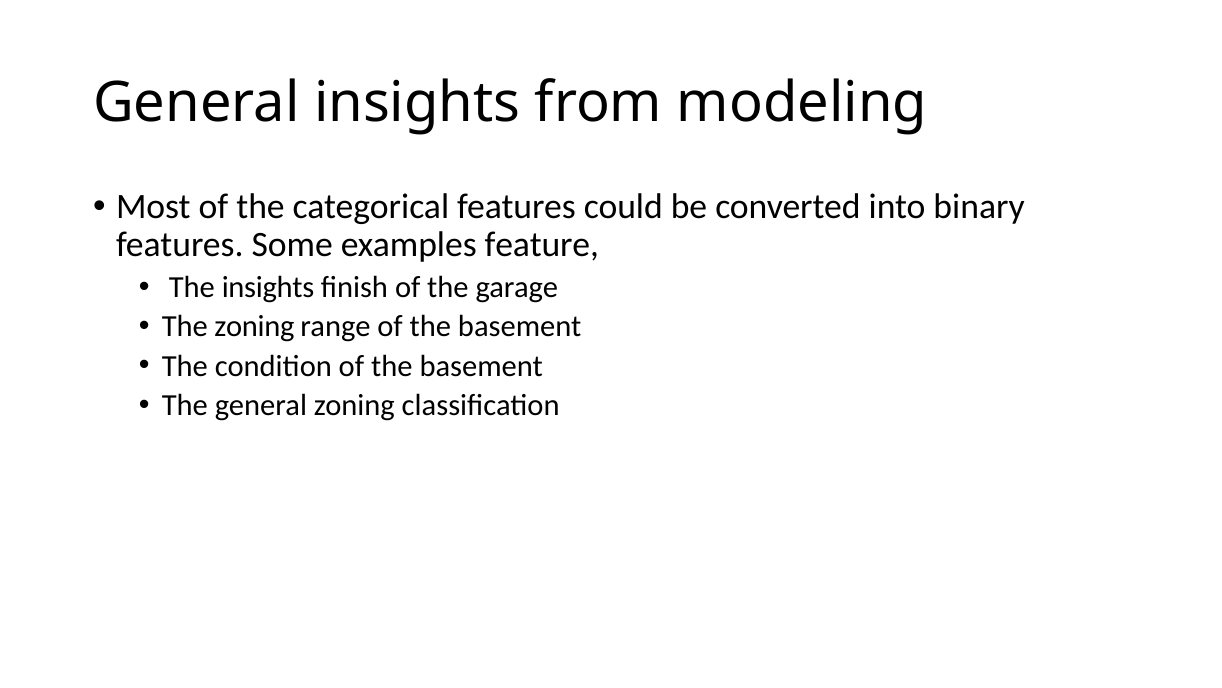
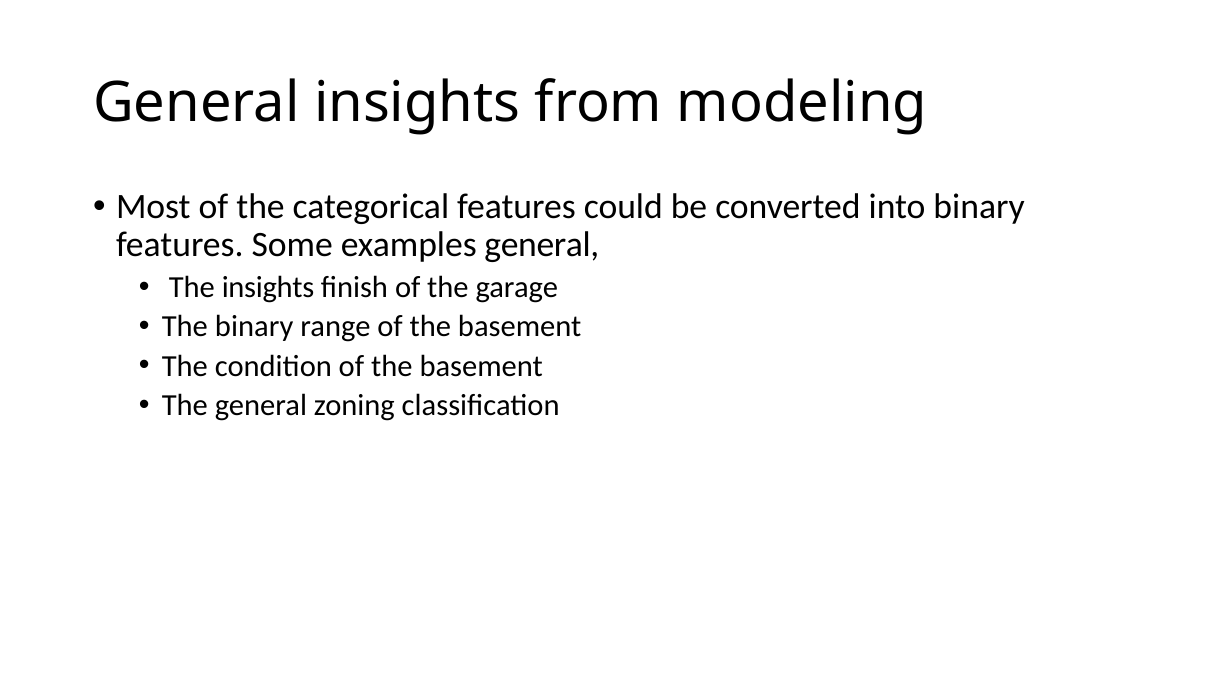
examples feature: feature -> general (542, 245)
The zoning: zoning -> binary (254, 326)
